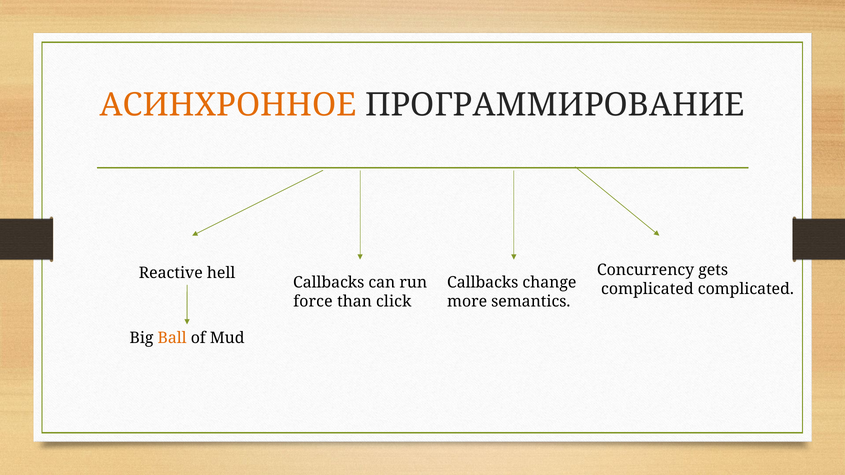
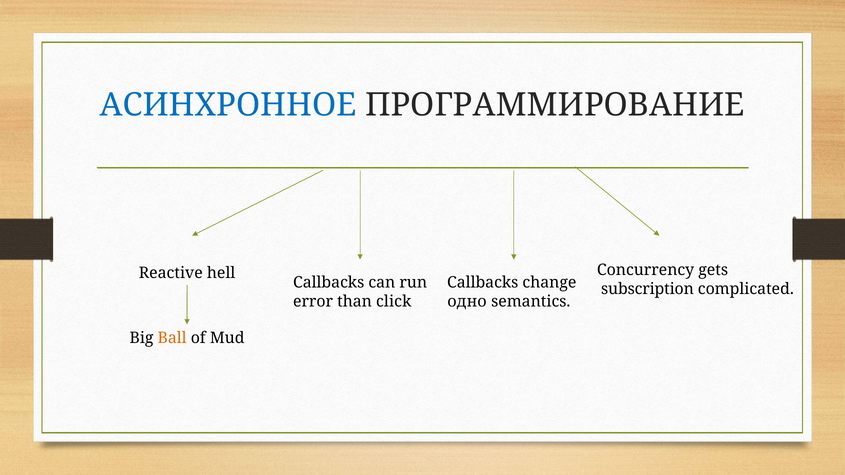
АСИНХРОННОЕ colour: orange -> blue (228, 105)
complicated: complicated -> subscription (647, 289)
force: force -> error (313, 302)
more: more -> одно (467, 302)
